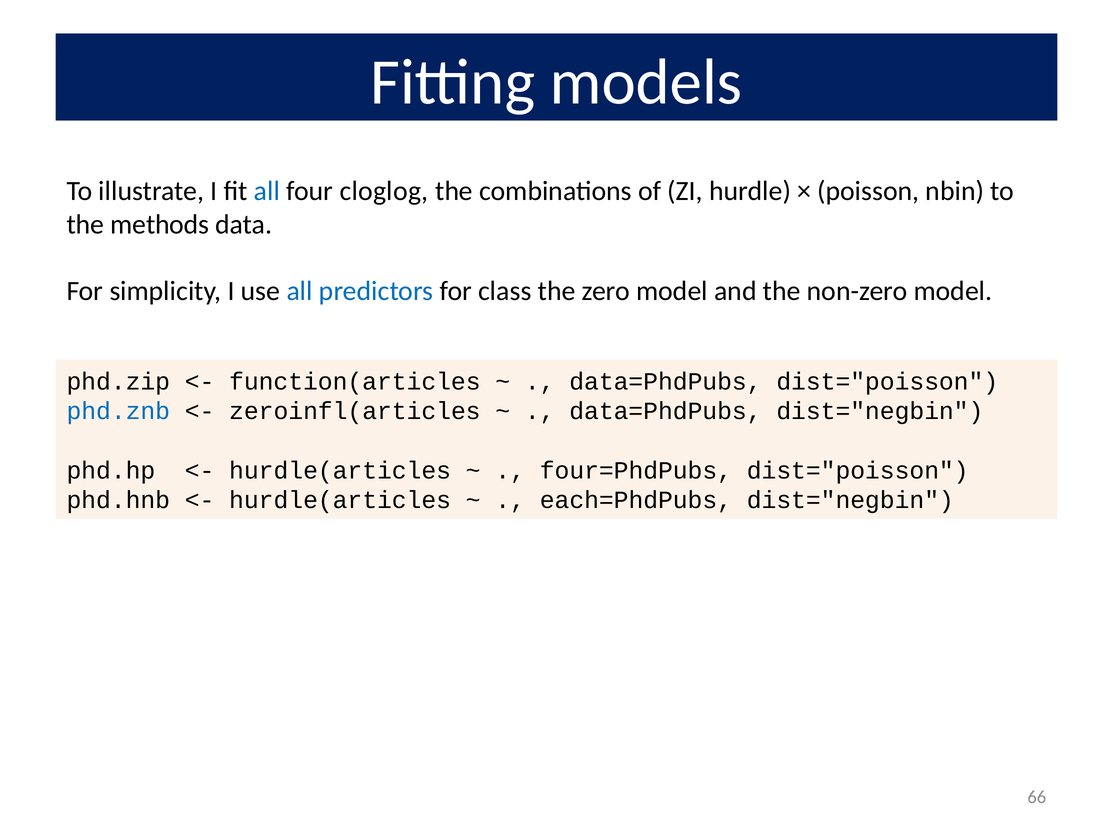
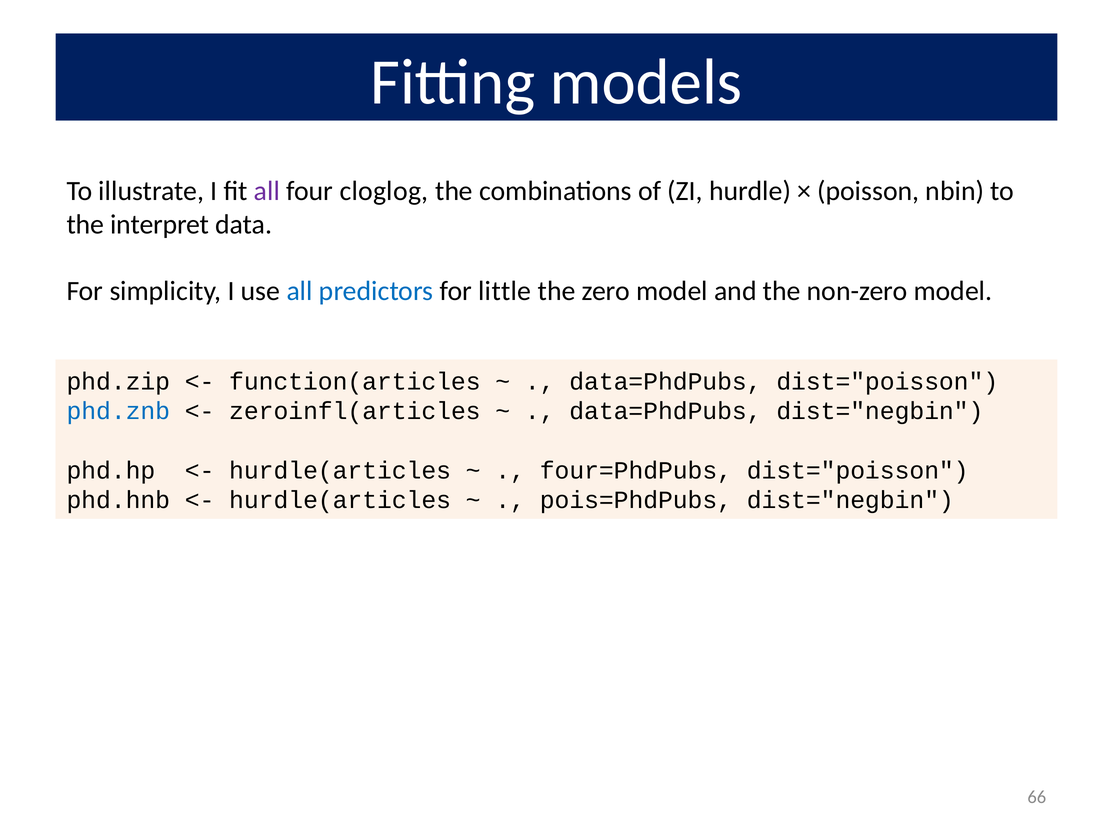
all colour: blue -> purple (267, 191)
methods: methods -> interpret (160, 224)
class: class -> little (505, 291)
each=PhdPubs: each=PhdPubs -> pois=PhdPubs (636, 500)
